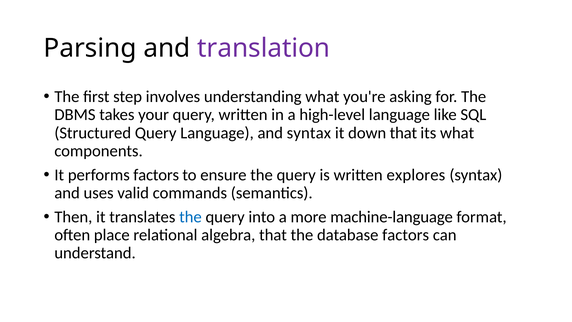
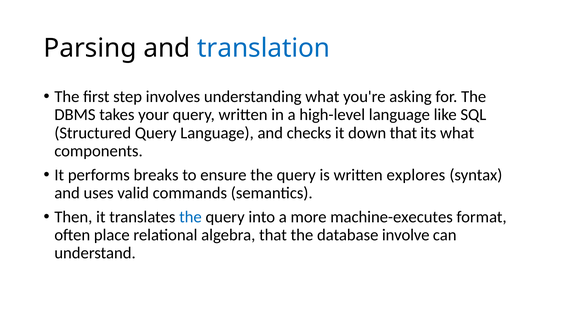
translation colour: purple -> blue (264, 48)
and syntax: syntax -> checks (309, 133)
performs factors: factors -> breaks (156, 175)
machine-language: machine-language -> machine-executes (392, 217)
database factors: factors -> involve (406, 235)
